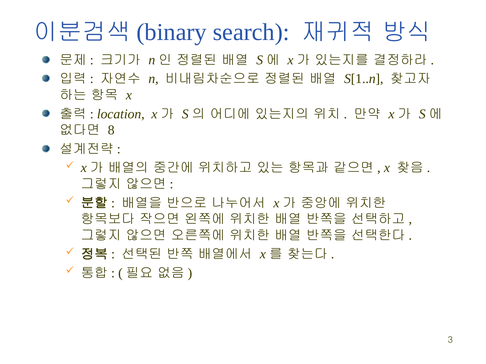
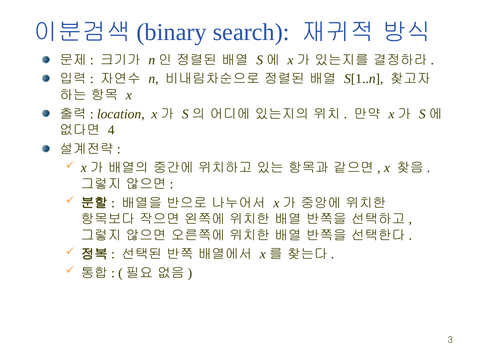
8: 8 -> 4 (111, 130)
